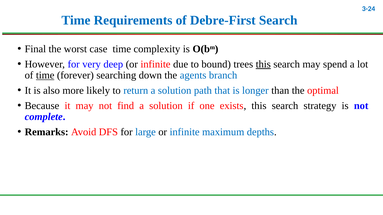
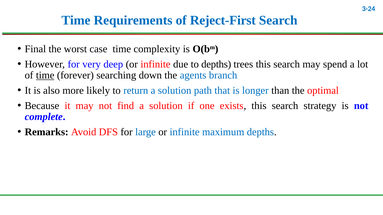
Debre-First: Debre-First -> Reject-First (223, 20)
to bound: bound -> depths (216, 64)
this underline: present -> none (263, 64)
